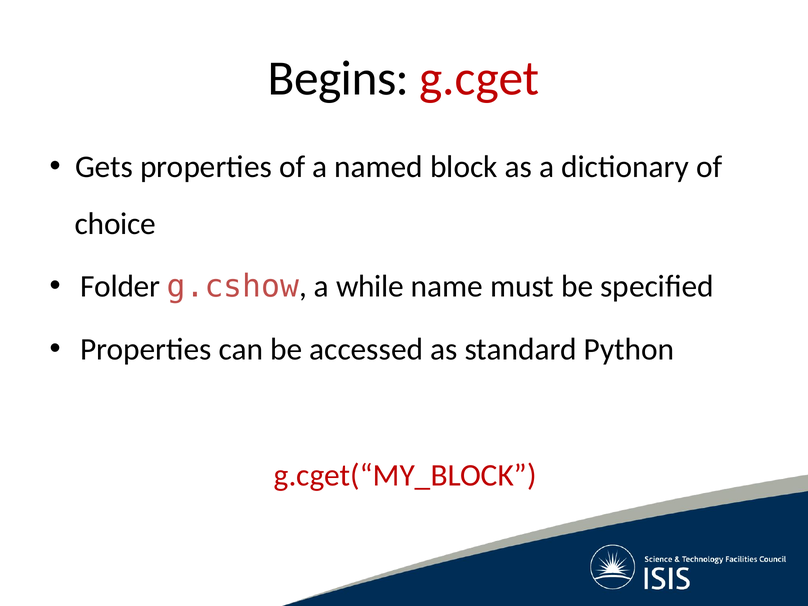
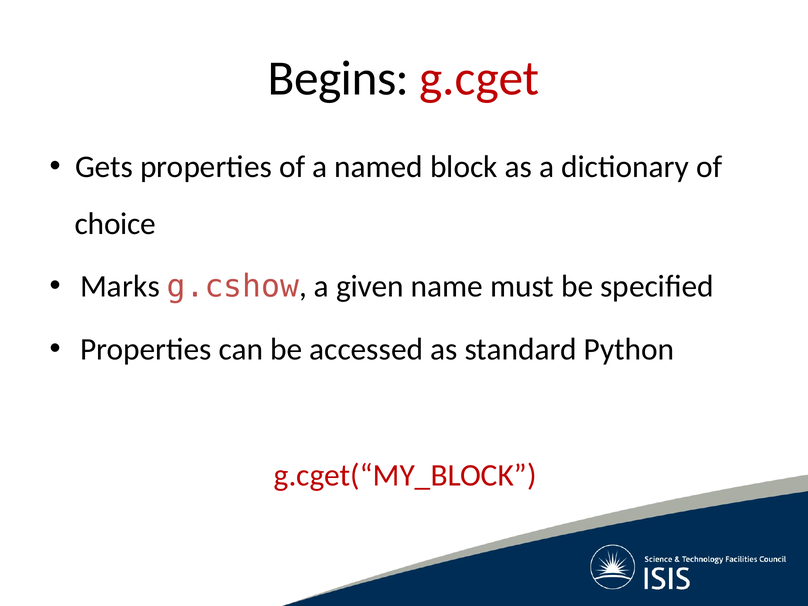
Folder: Folder -> Marks (120, 287)
while: while -> given (370, 287)
